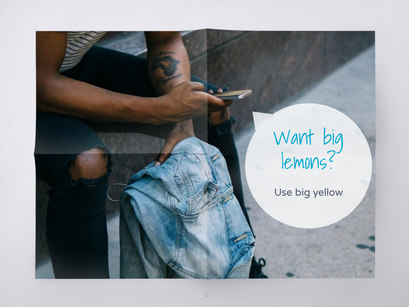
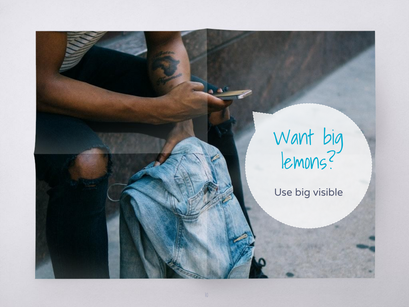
yellow: yellow -> visible (328, 192)
